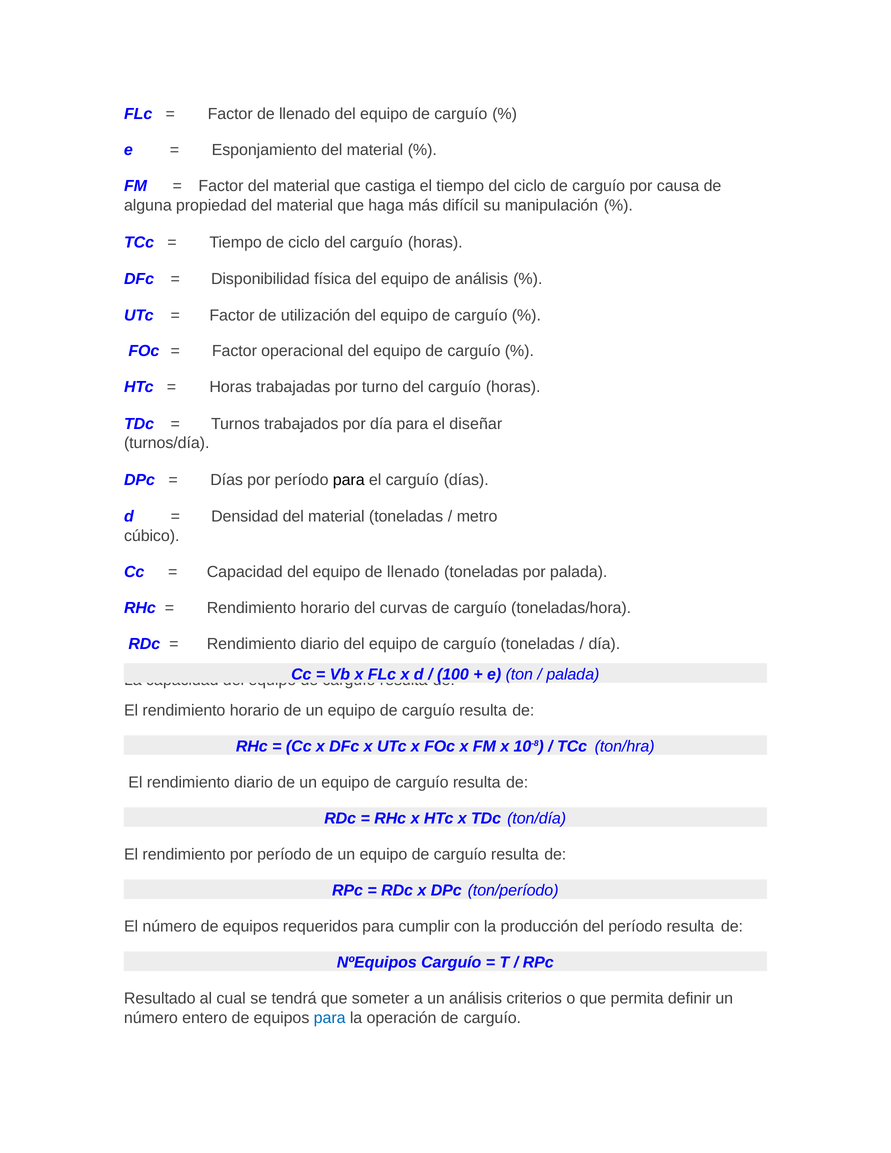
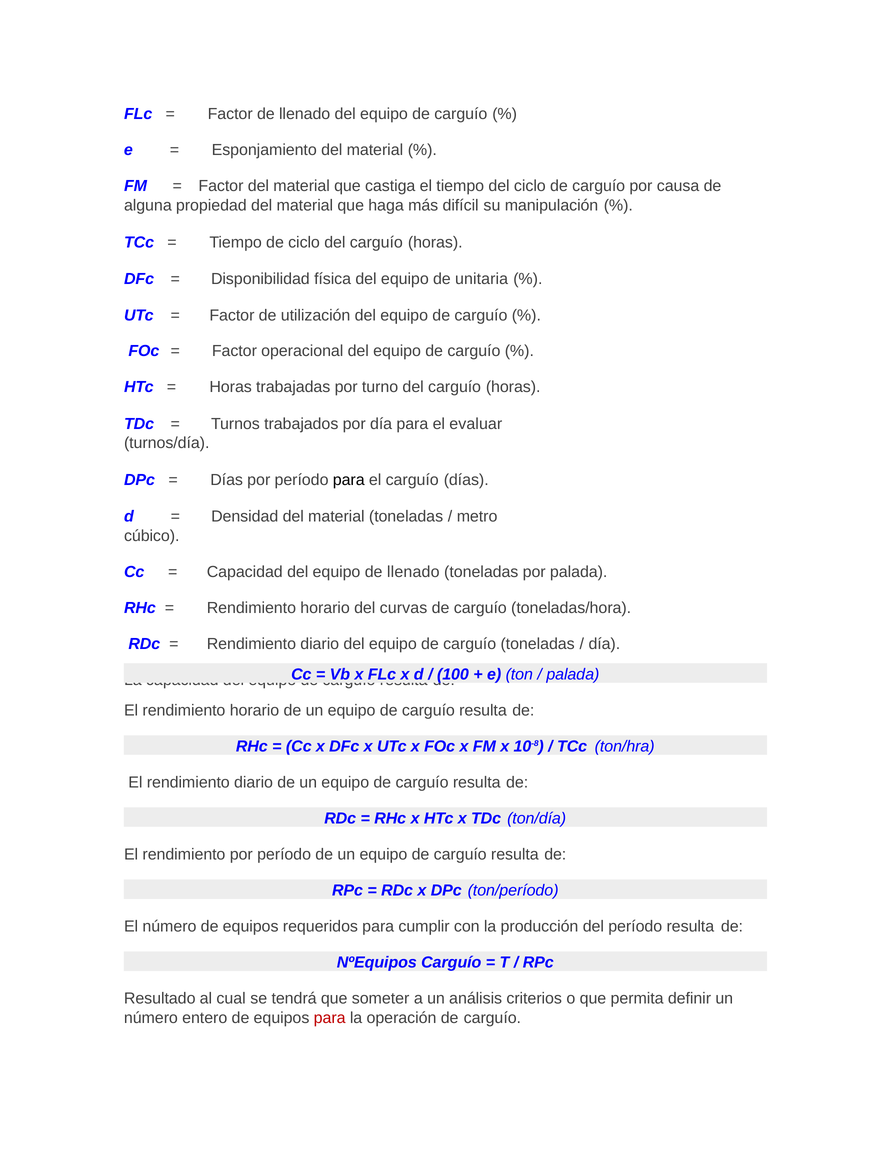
de análisis: análisis -> unitaria (482, 279)
diseñar: diseñar -> evaluar (476, 424)
para colour: blue -> red (330, 1018)
